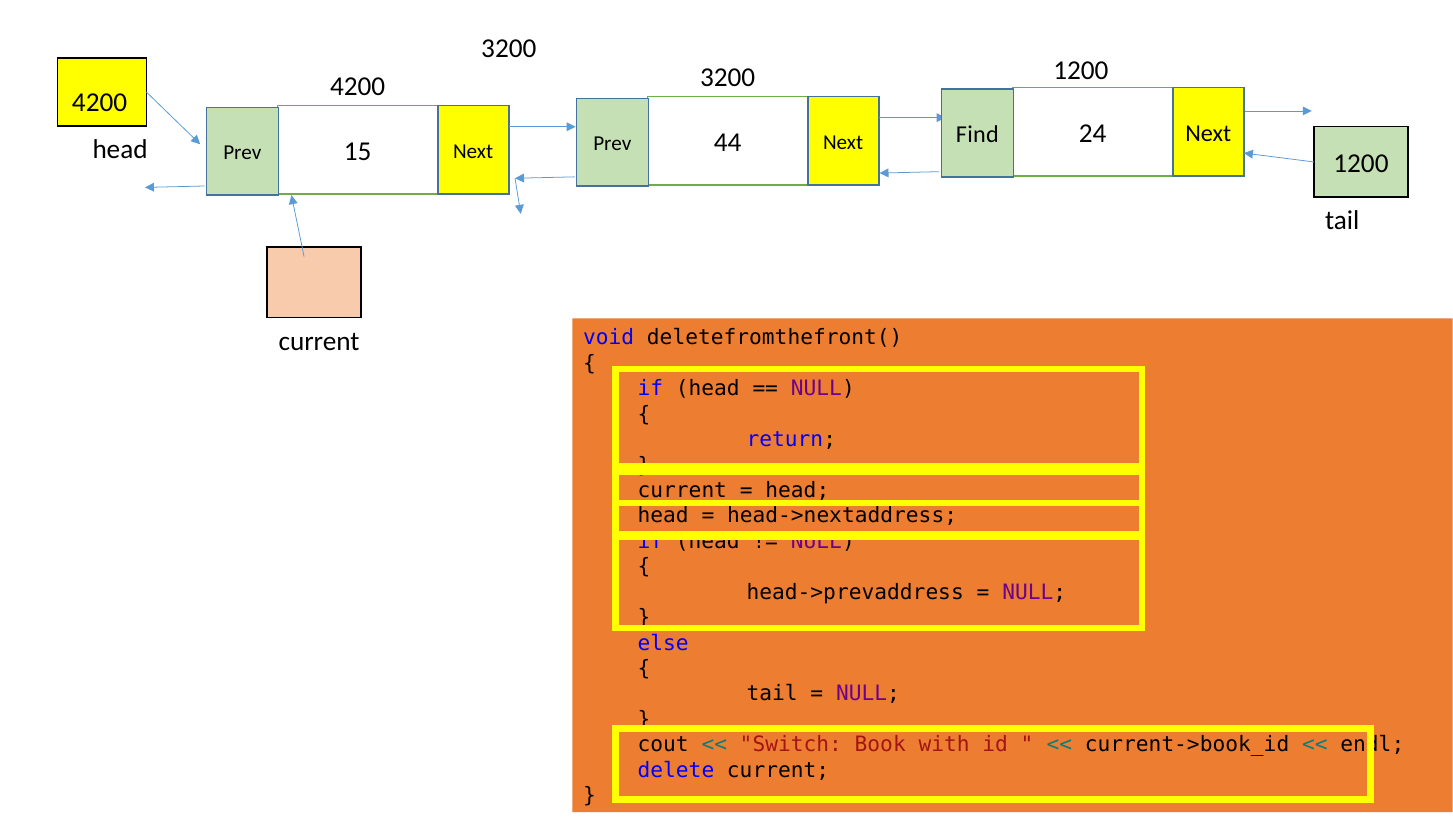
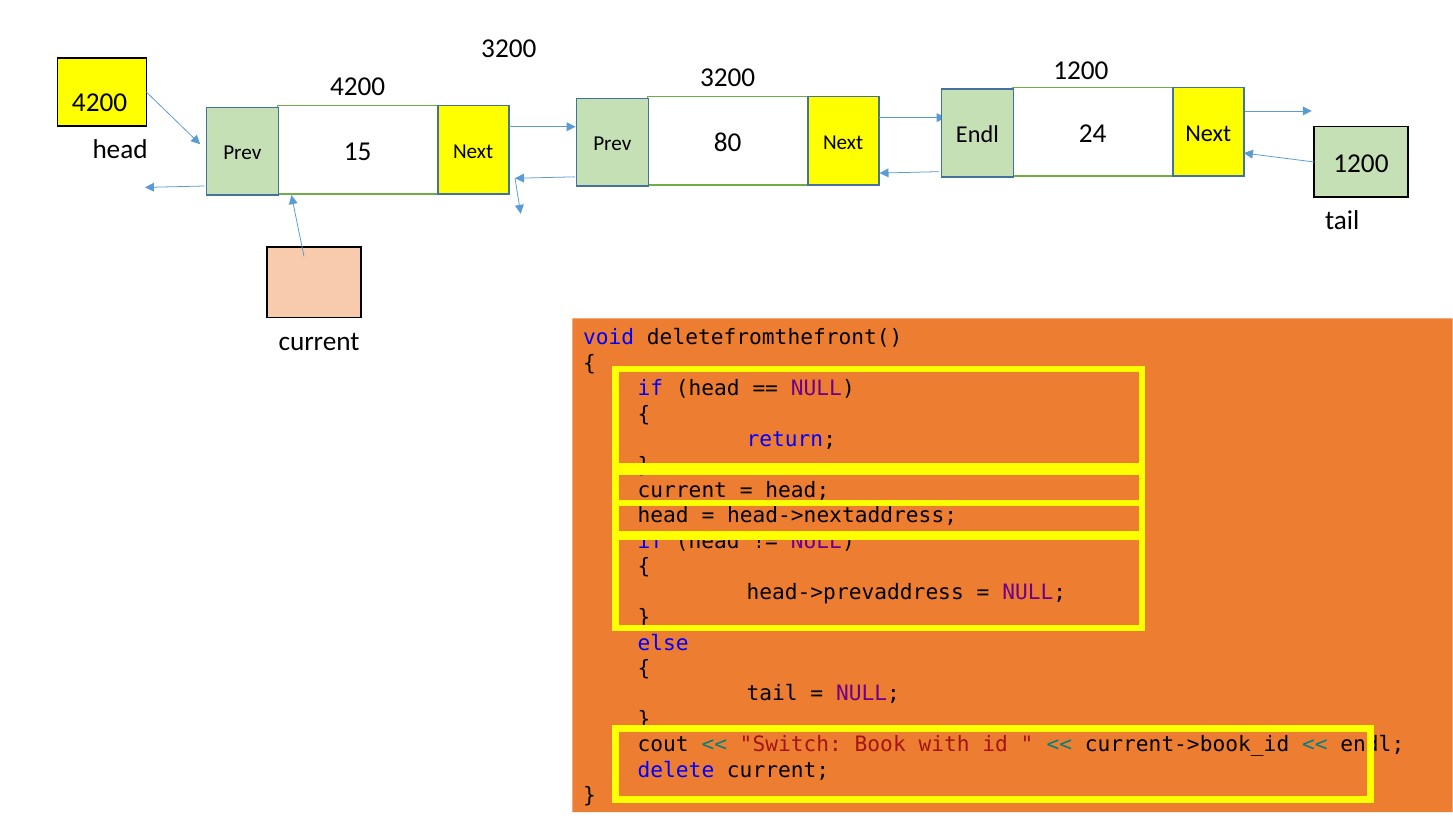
Find: Find -> Endl (977, 135)
44: 44 -> 80 (728, 143)
